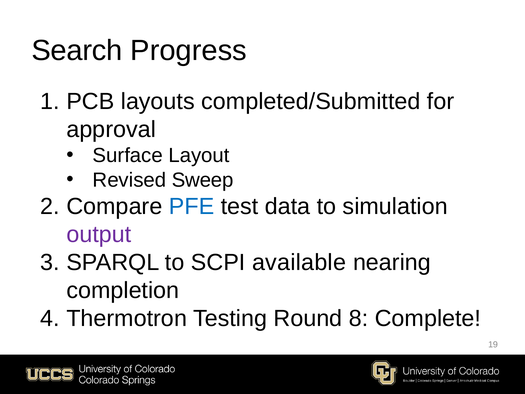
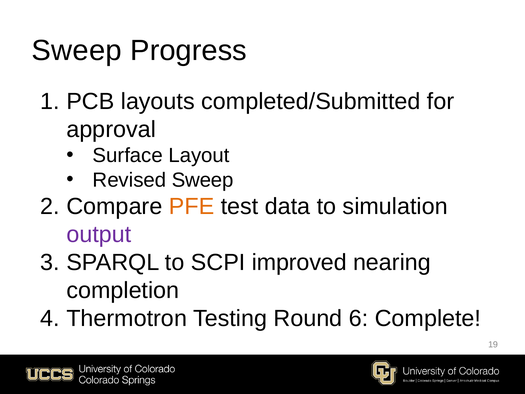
Search: Search -> Sweep (77, 51)
PFE colour: blue -> orange (192, 206)
available: available -> improved (299, 262)
8: 8 -> 6 (358, 318)
